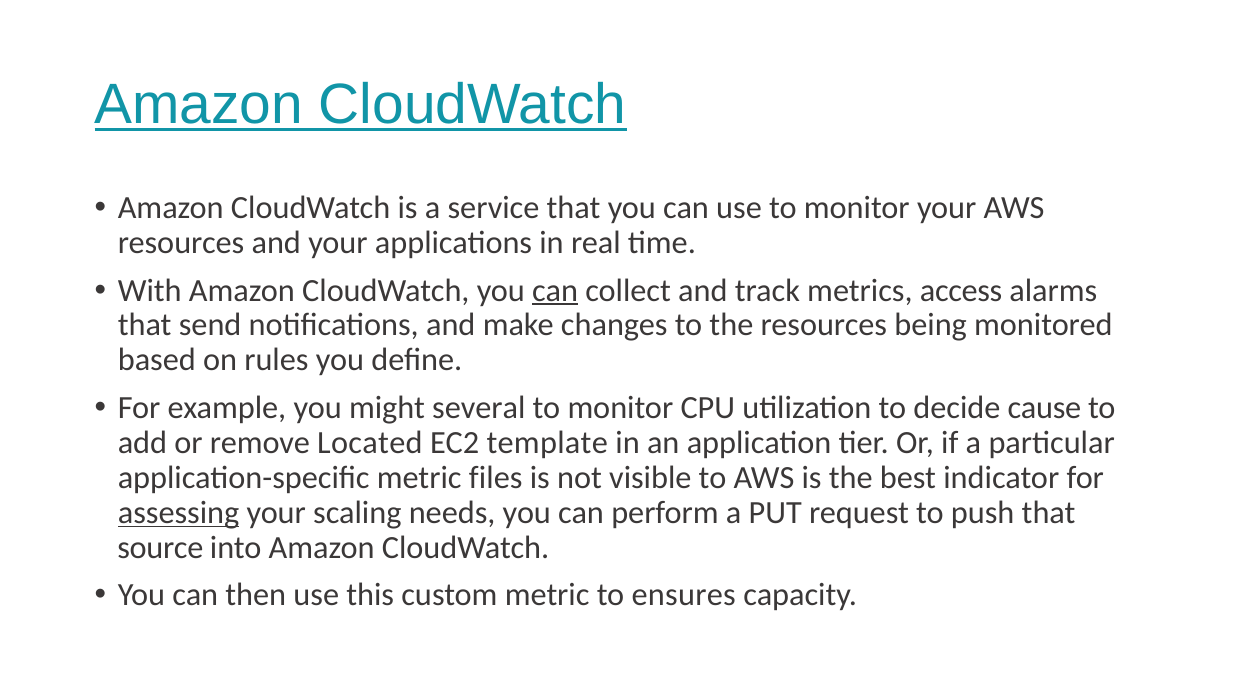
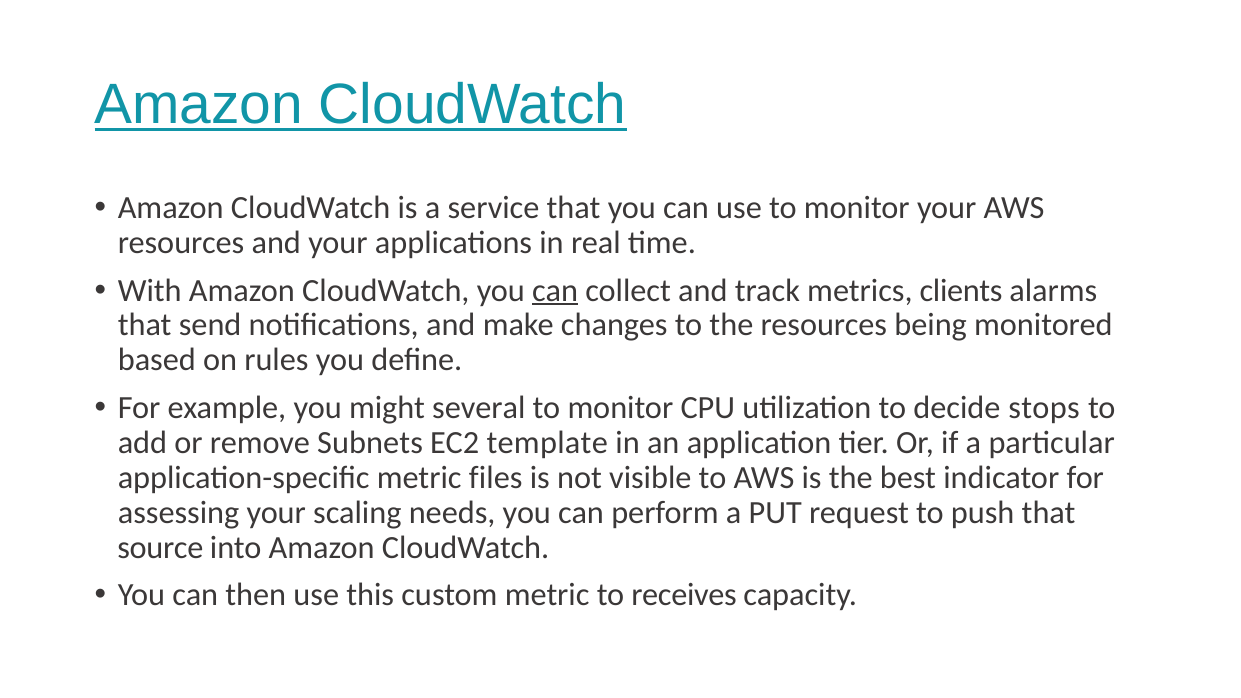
access: access -> clients (961, 290)
cause: cause -> stops (1044, 408)
Located: Located -> Subnets (370, 443)
assessing underline: present -> none (179, 513)
ensures: ensures -> receives (684, 595)
